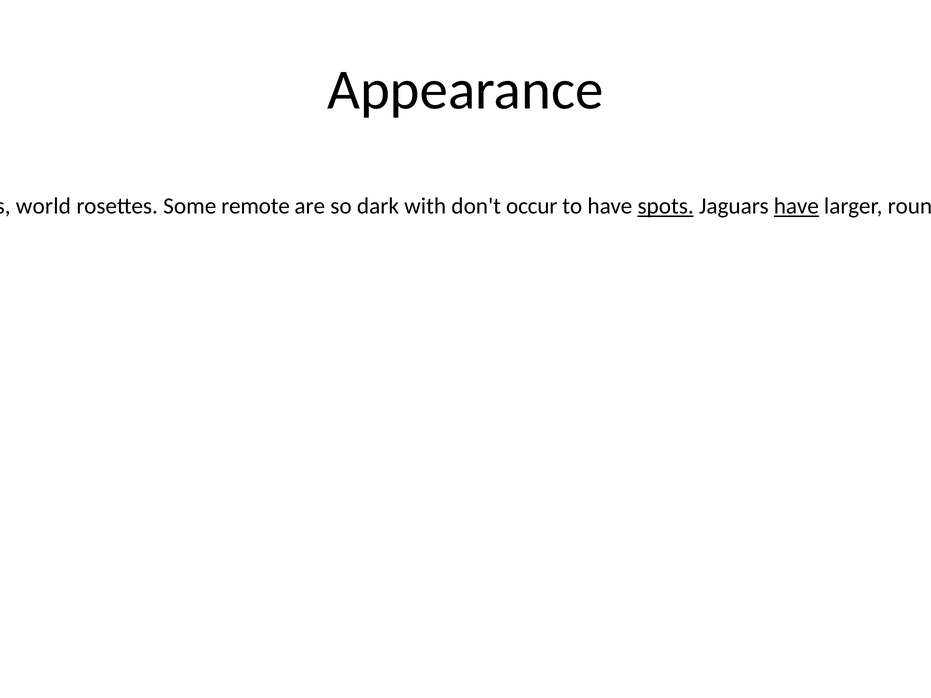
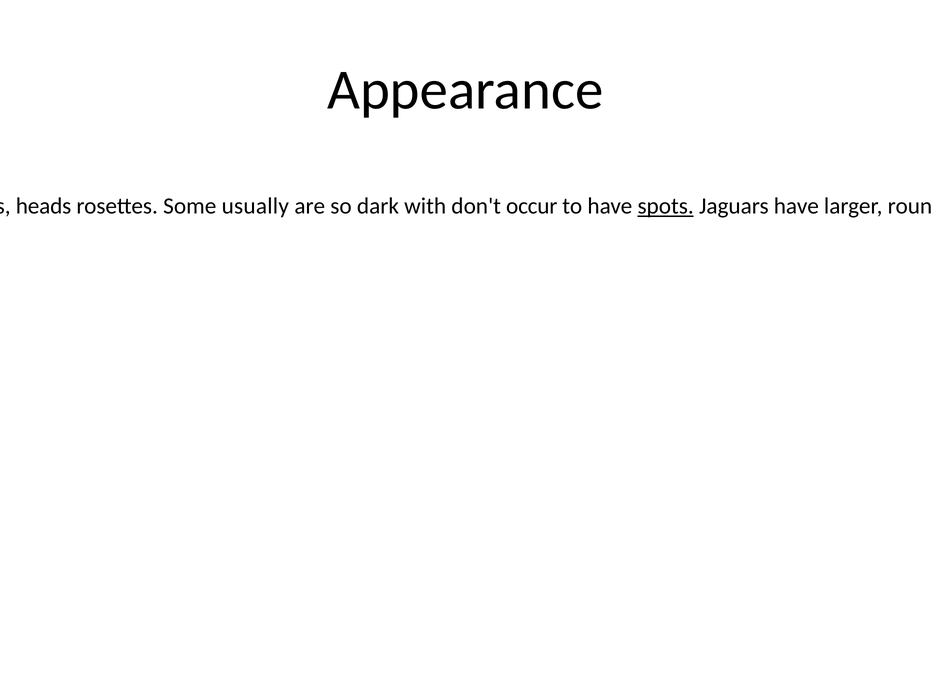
world: world -> heads (44, 206)
Some remote: remote -> usually (255, 206)
have underline: present -> none (796, 206)
